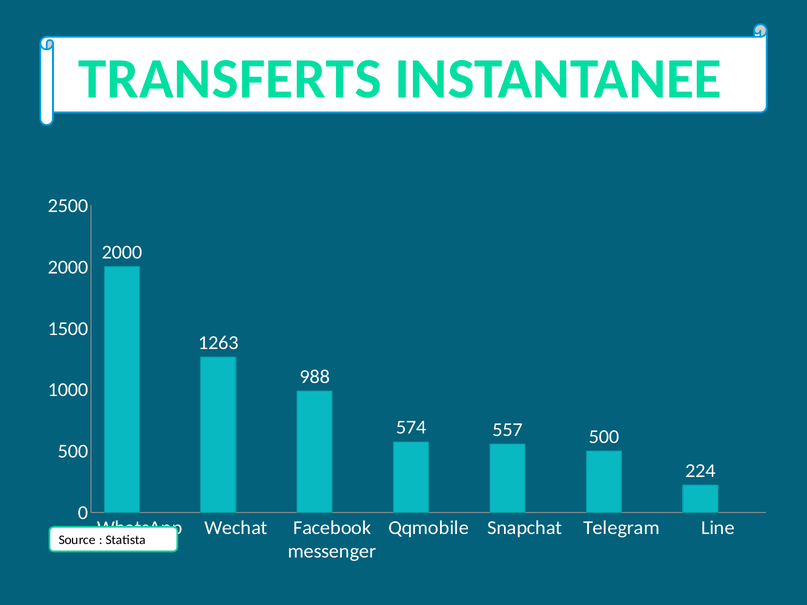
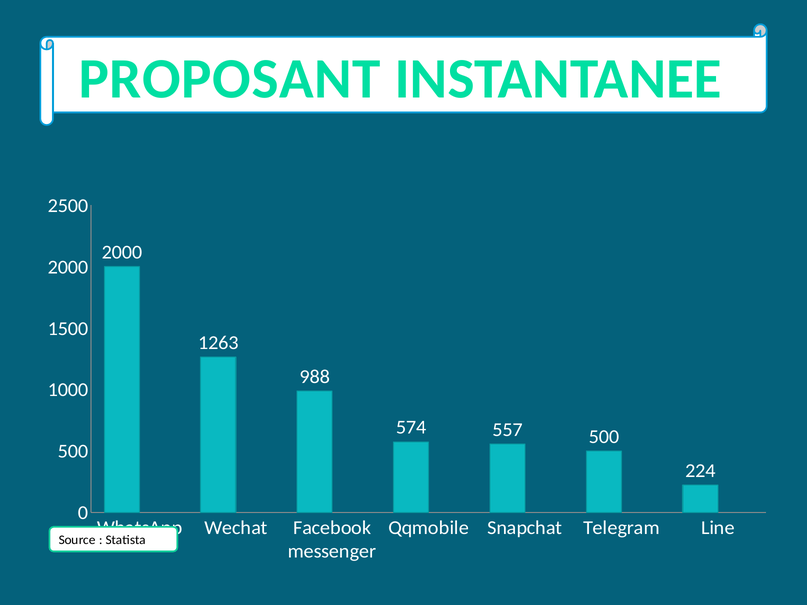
TRANSFERTS: TRANSFERTS -> PROPOSANT (230, 79)
